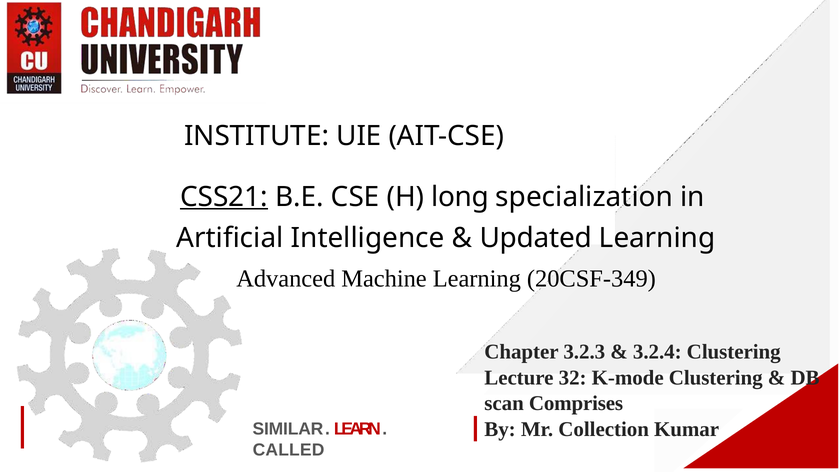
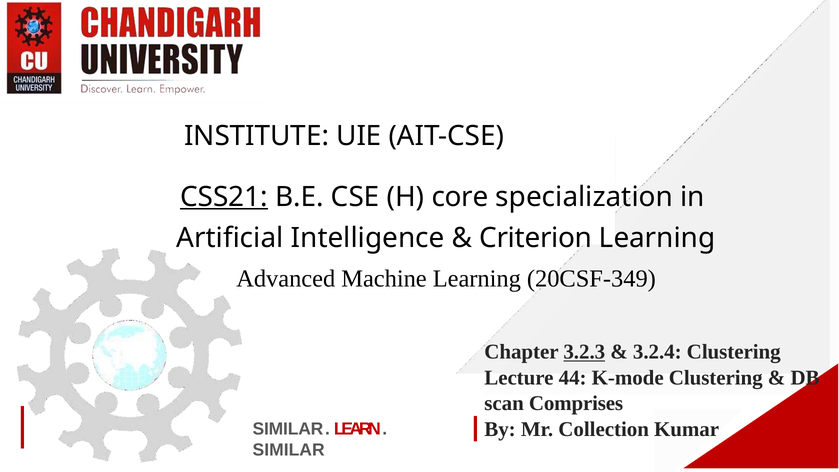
long: long -> core (460, 197)
Updated: Updated -> Criterion (536, 238)
3.2.3 underline: none -> present (584, 352)
32: 32 -> 44 (573, 378)
CALLED: CALLED -> SIMILAR (289, 450)
